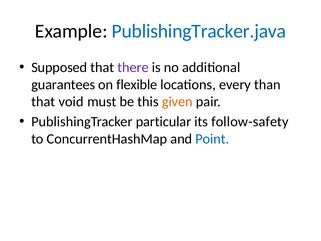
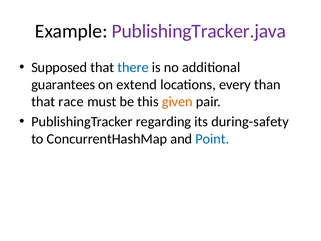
PublishingTracker.java colour: blue -> purple (199, 31)
there colour: purple -> blue (133, 67)
flexible: flexible -> extend (137, 84)
void: void -> race (71, 102)
particular: particular -> regarding (163, 122)
follow-safety: follow-safety -> during-safety (250, 122)
